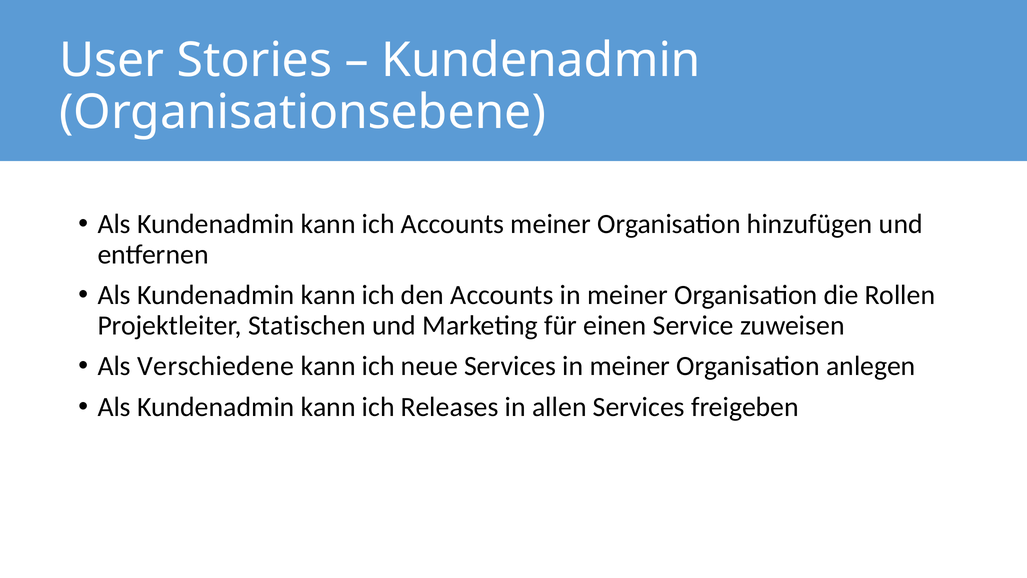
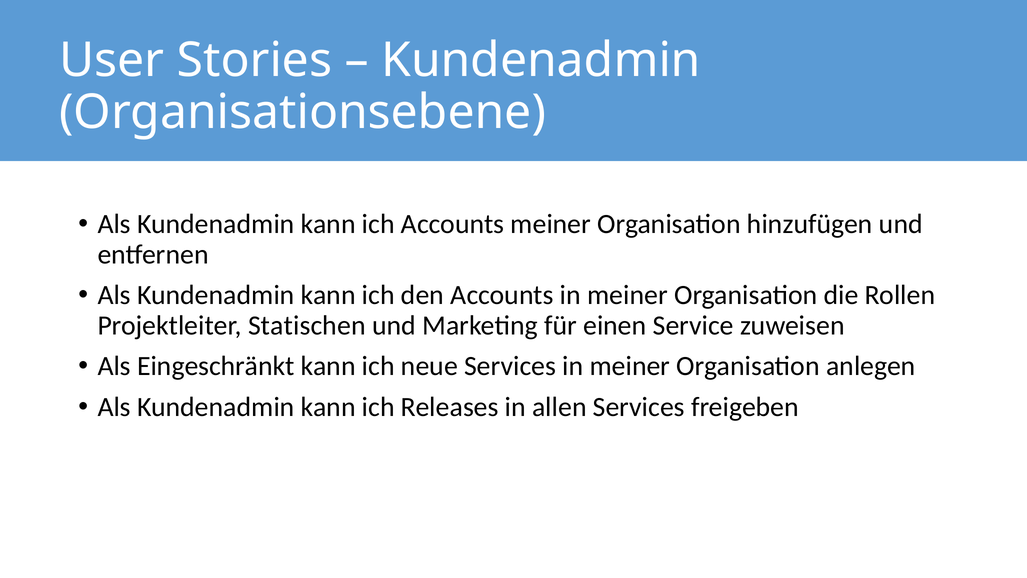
Verschiedene: Verschiedene -> Eingeschränkt (216, 366)
